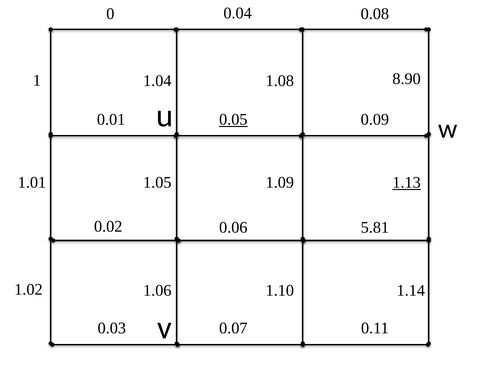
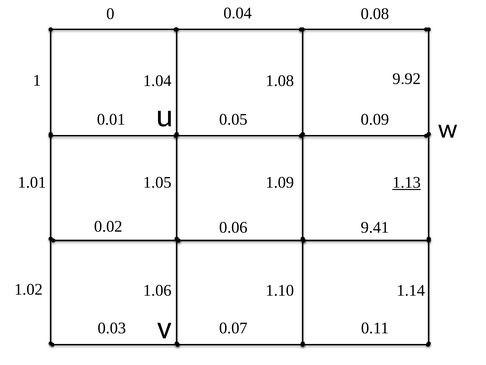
8.90: 8.90 -> 9.92 (407, 79)
0.05 underline: present -> none (233, 119)
5.81: 5.81 -> 9.41 (375, 227)
